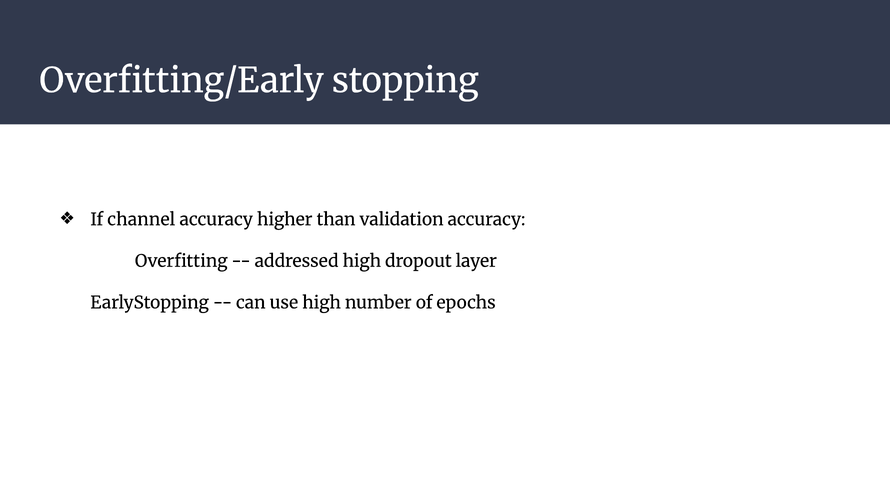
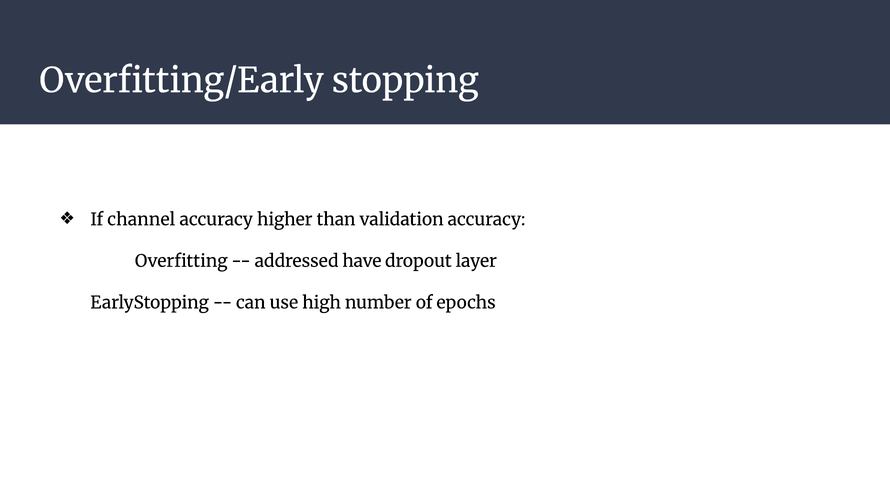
addressed high: high -> have (362, 261)
